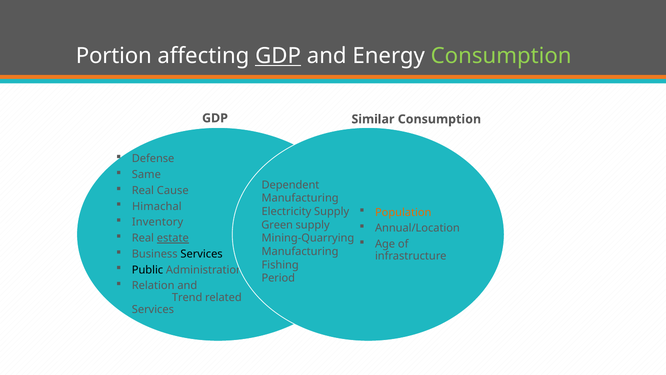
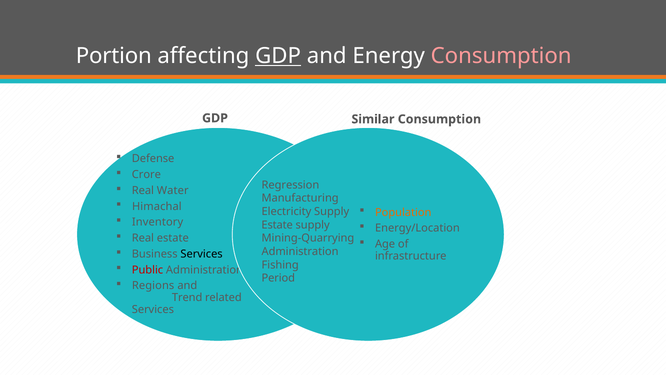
Consumption colour: light green -> pink (501, 56)
Same: Same -> Crore (146, 174)
Dependent: Dependent -> Regression (290, 185)
Cause: Cause -> Water (173, 190)
Green: Green -> Estate (277, 225)
Annual/Location: Annual/Location -> Energy/Location (417, 228)
estate underline: present -> none (173, 238)
Manufacturing: Manufacturing -> Administration (300, 251)
Public colour: black -> red (147, 270)
Relation: Relation -> Regions (153, 286)
